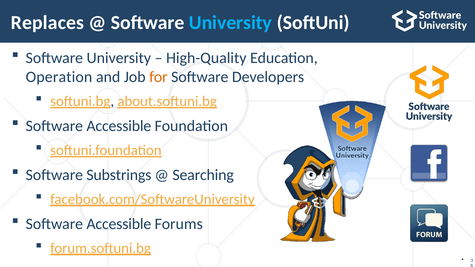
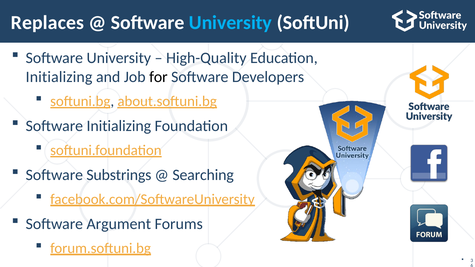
Operation: Operation -> Initializing (59, 77)
for colour: orange -> black (158, 77)
Accessible: Accessible -> Initializing (119, 126)
Accessible: Accessible -> Argument (119, 224)
